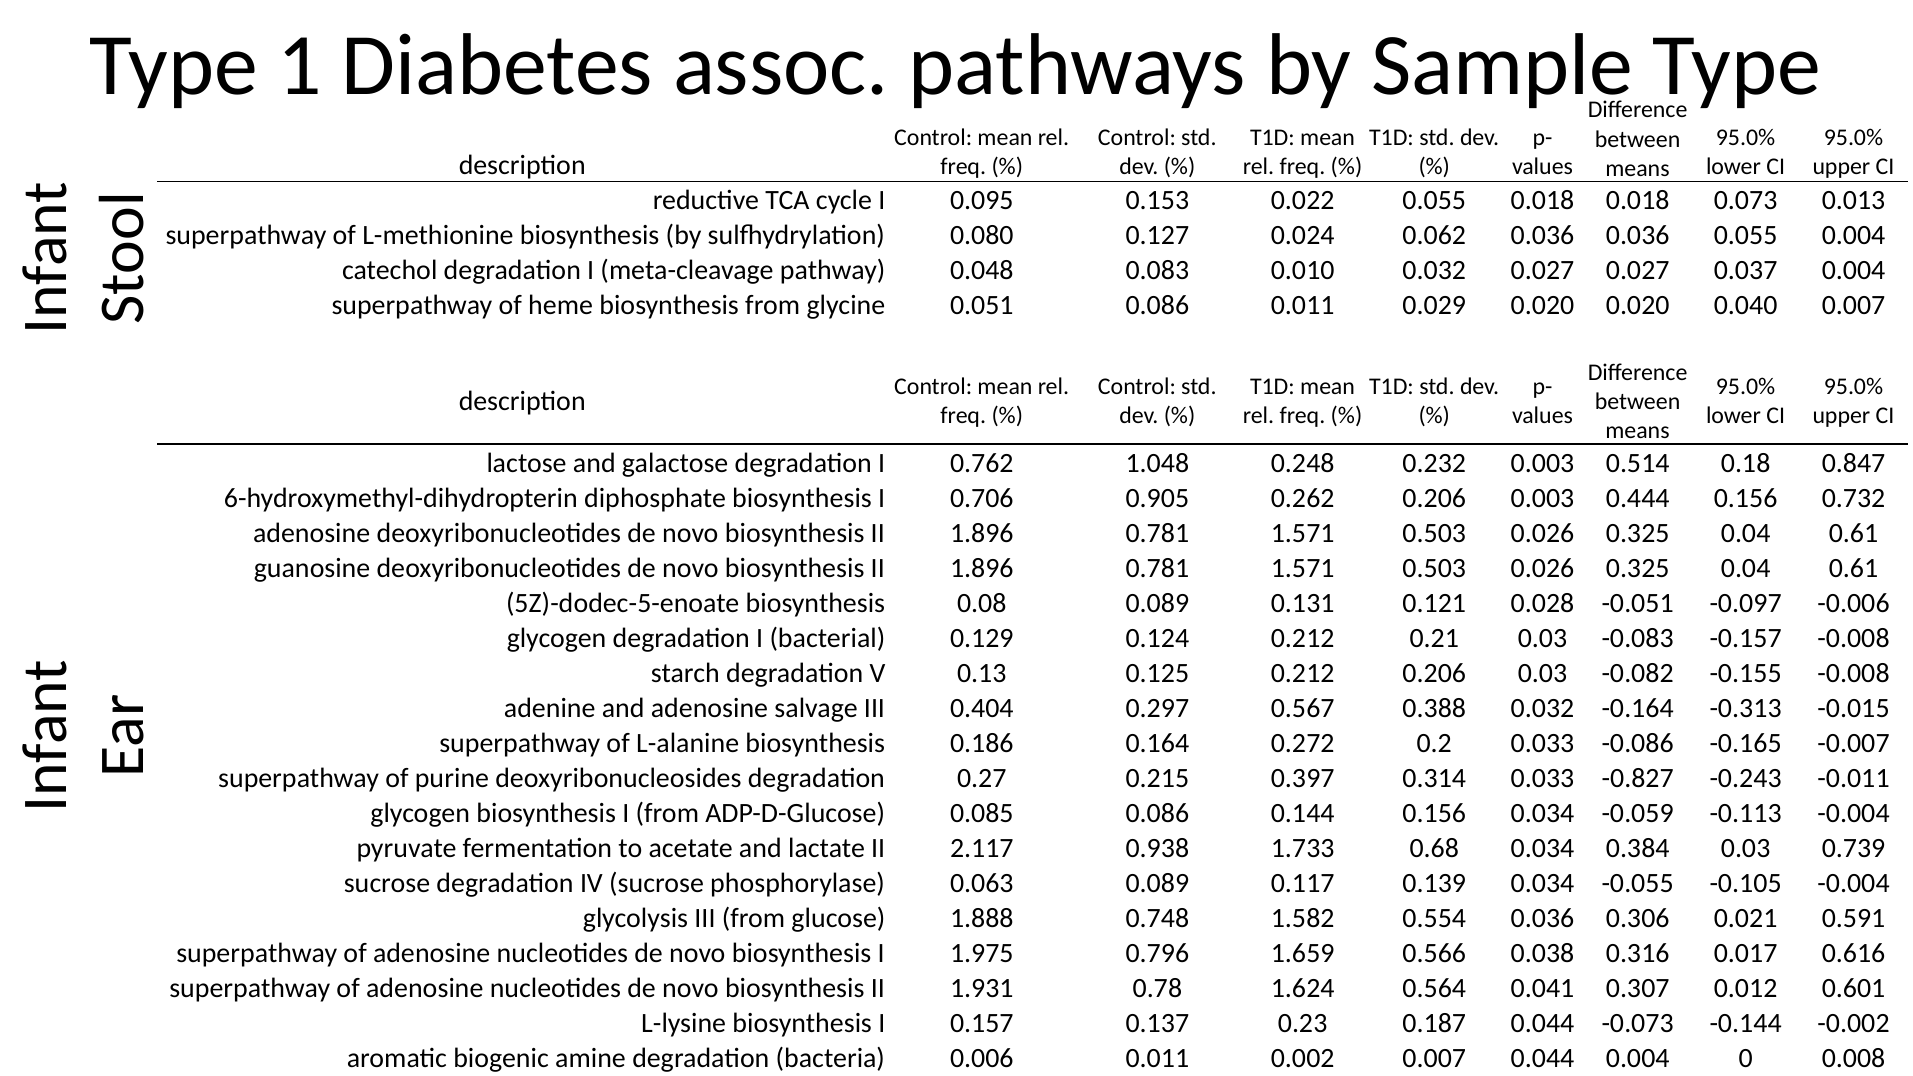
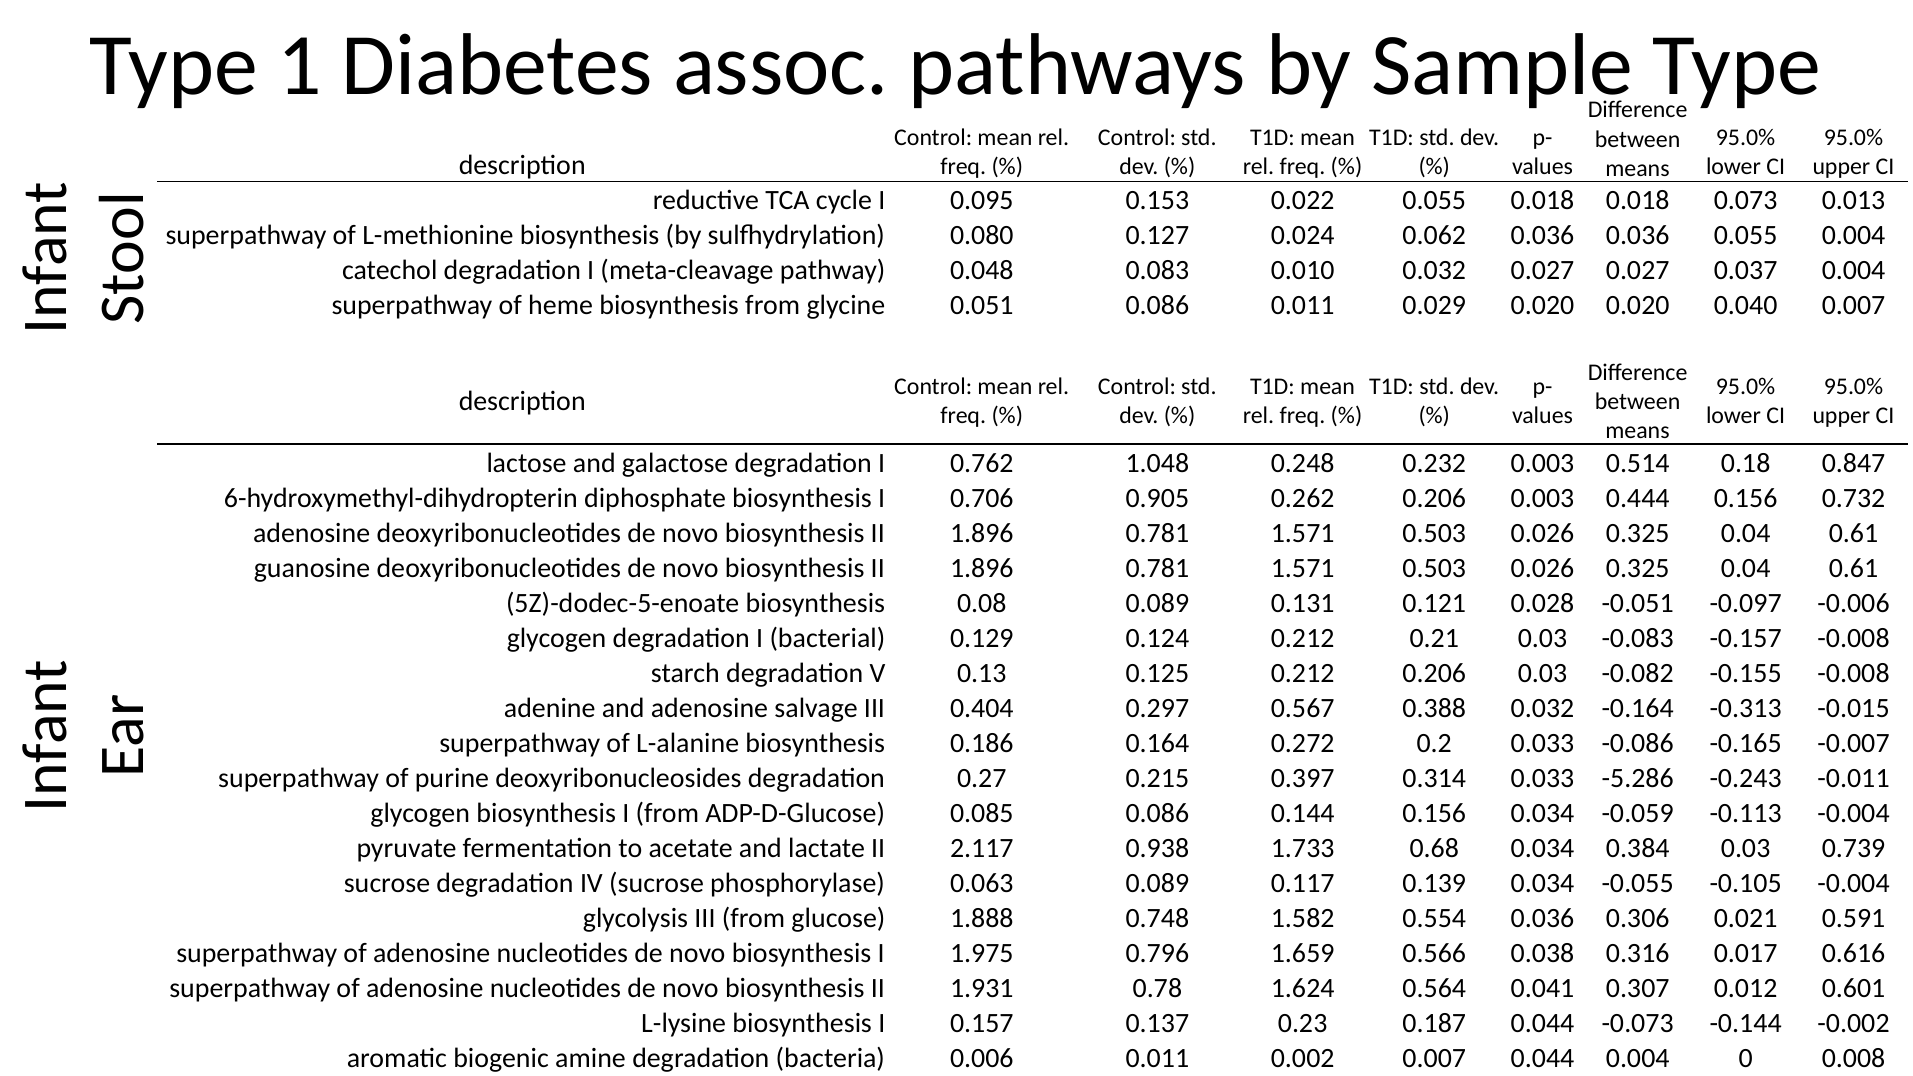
-0.827: -0.827 -> -5.286 (1638, 778)
